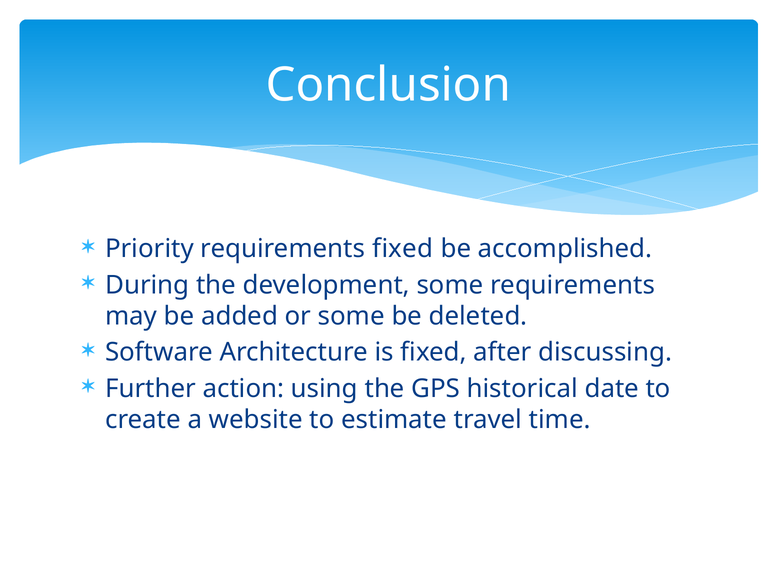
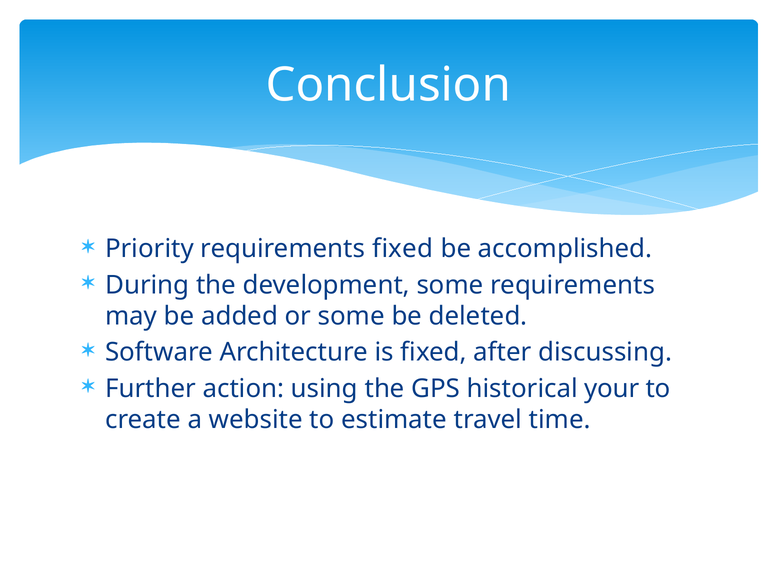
date: date -> your (612, 388)
